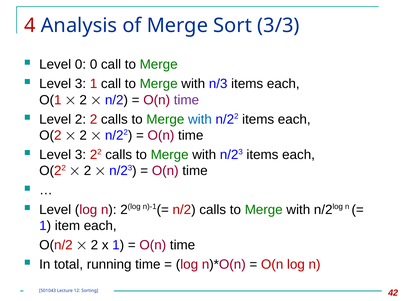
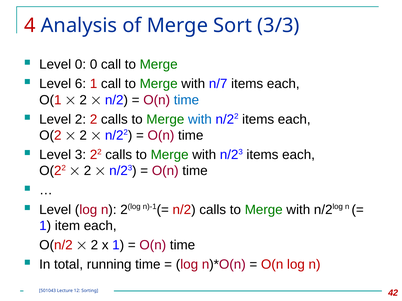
3: 3 -> 6 (80, 84)
n/3: n/3 -> n/7 (218, 84)
time colour: purple -> blue (186, 100)
